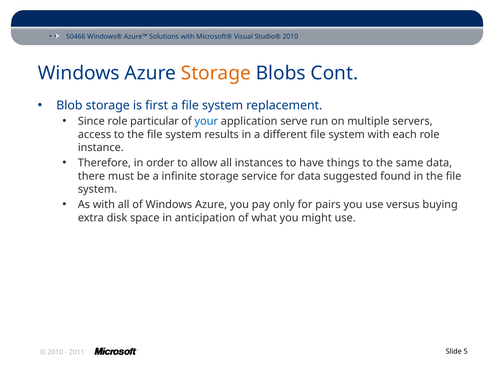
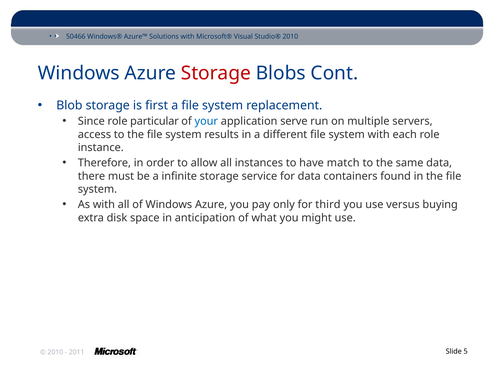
Storage colour: orange -> red (216, 73)
things: things -> match (343, 163)
suggested: suggested -> containers (350, 176)
pairs: pairs -> third (328, 204)
